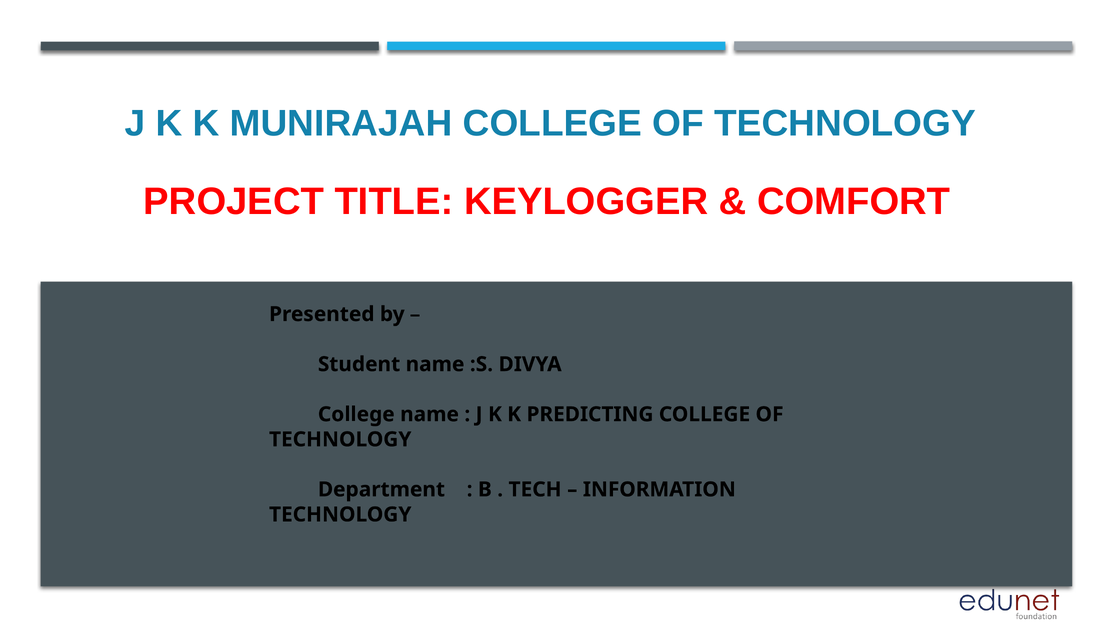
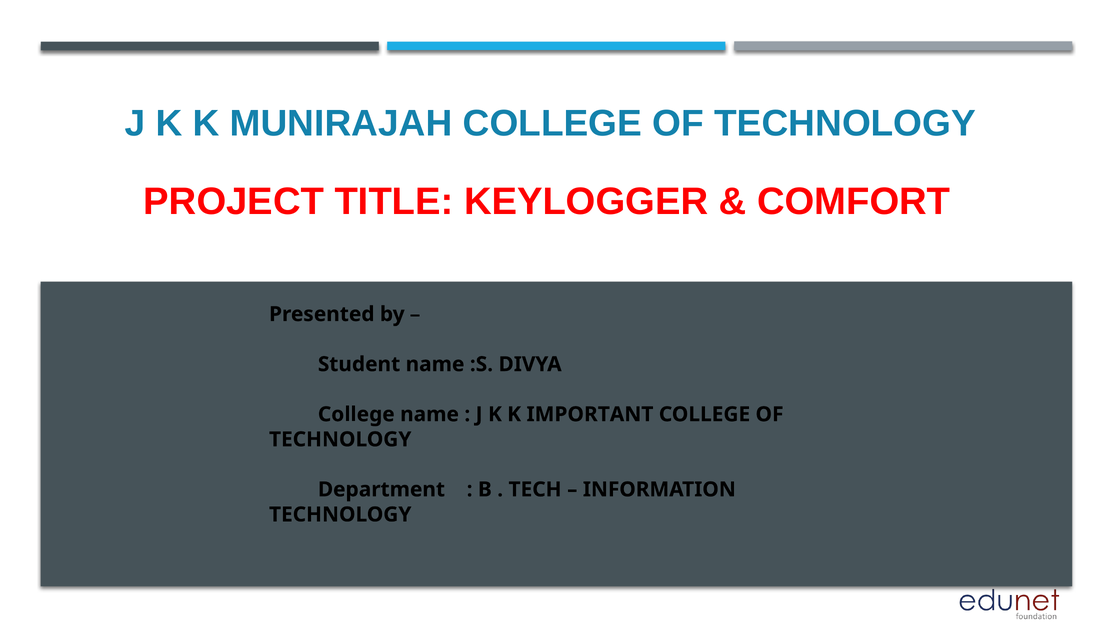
PREDICTING: PREDICTING -> IMPORTANT (590, 414)
